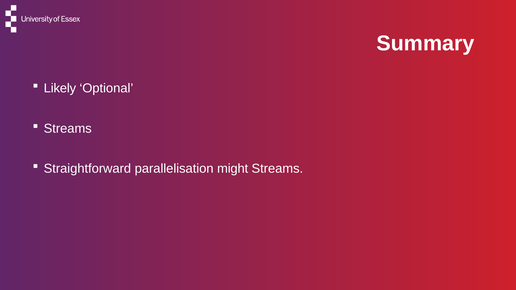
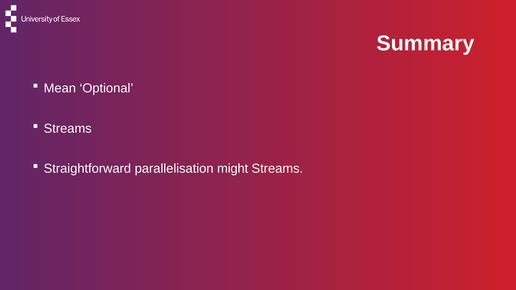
Likely: Likely -> Mean (60, 88)
